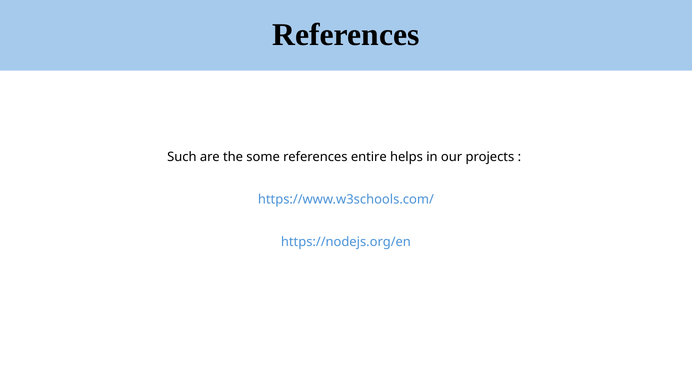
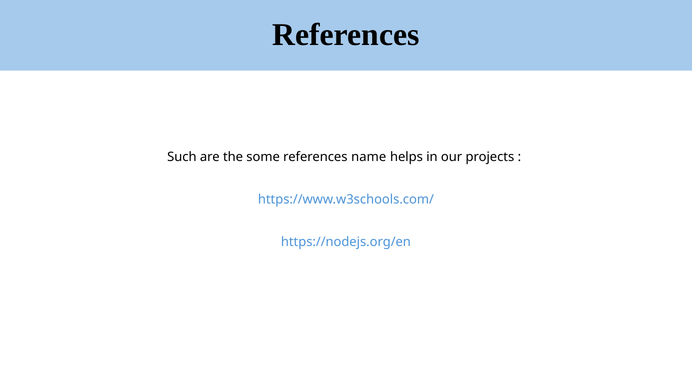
entire: entire -> name (369, 157)
